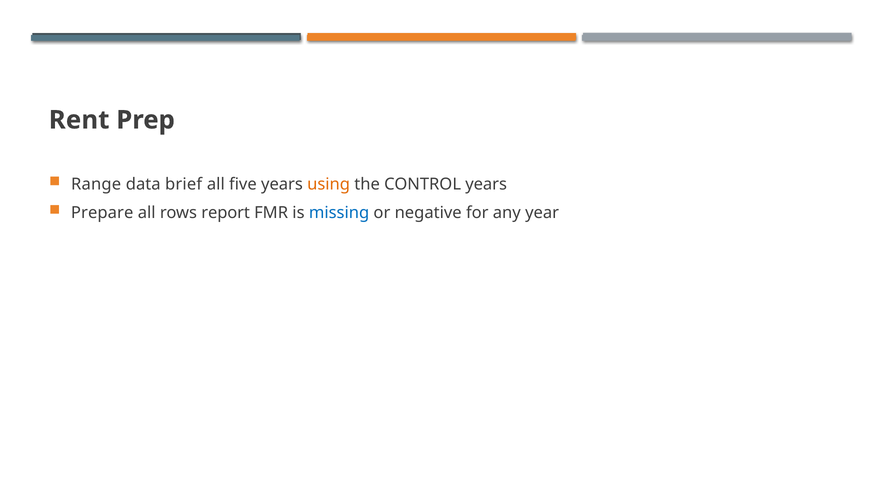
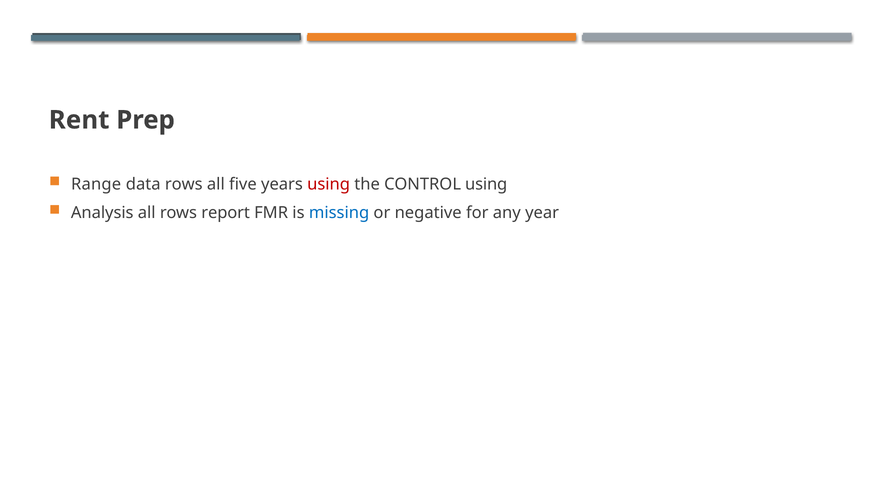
data brief: brief -> rows (184, 184)
using colour: orange -> red (329, 184)
CONTROL years: years -> using (486, 184)
Prepare: Prepare -> Analysis (102, 213)
